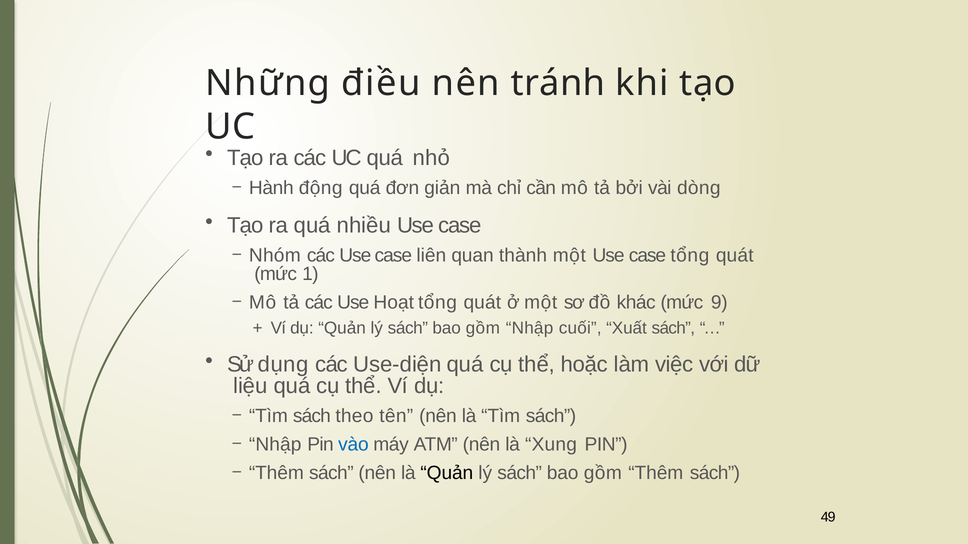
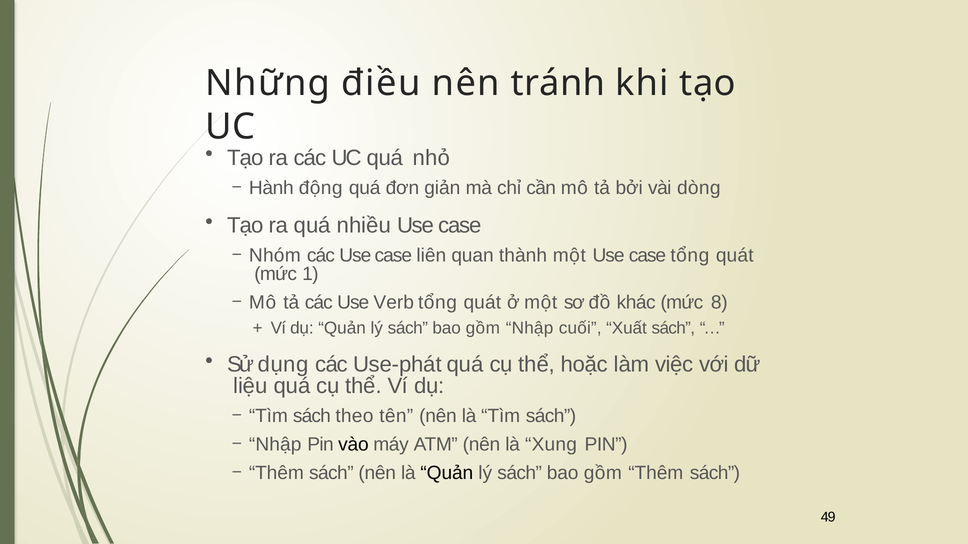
Hoạt: Hoạt -> Verb (394, 303)
9: 9 -> 8 (719, 303)
Use-diện: Use-diện -> Use-phát (397, 365)
vào colour: blue -> black (353, 445)
